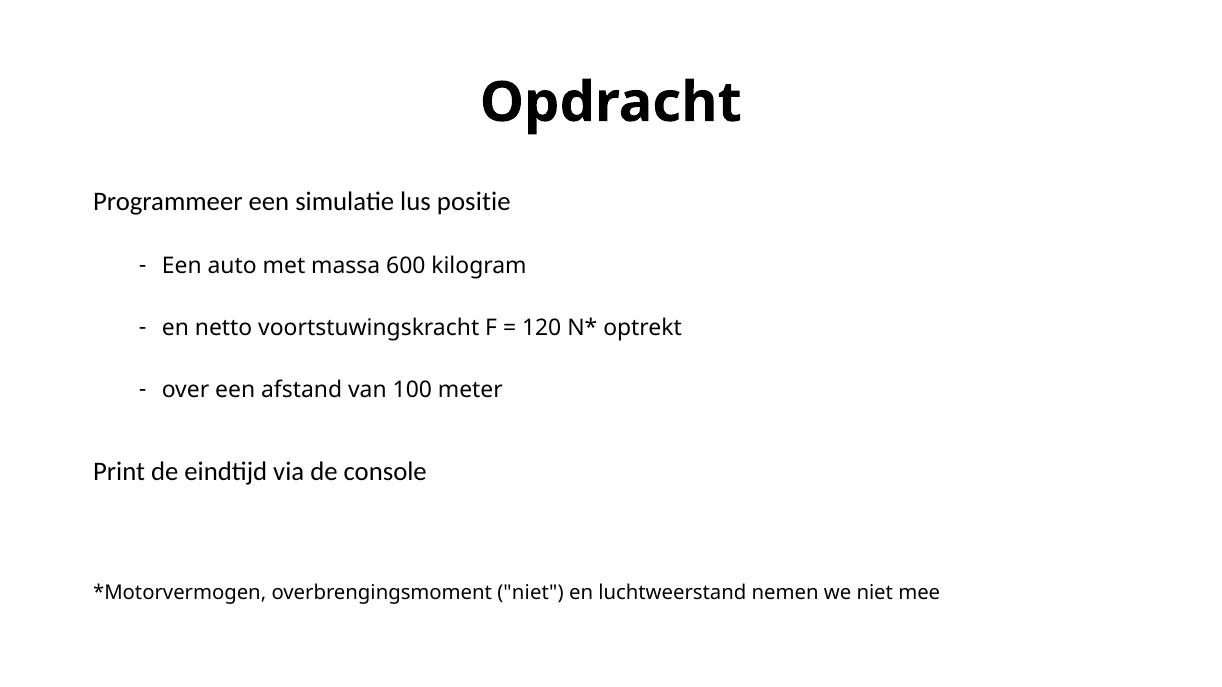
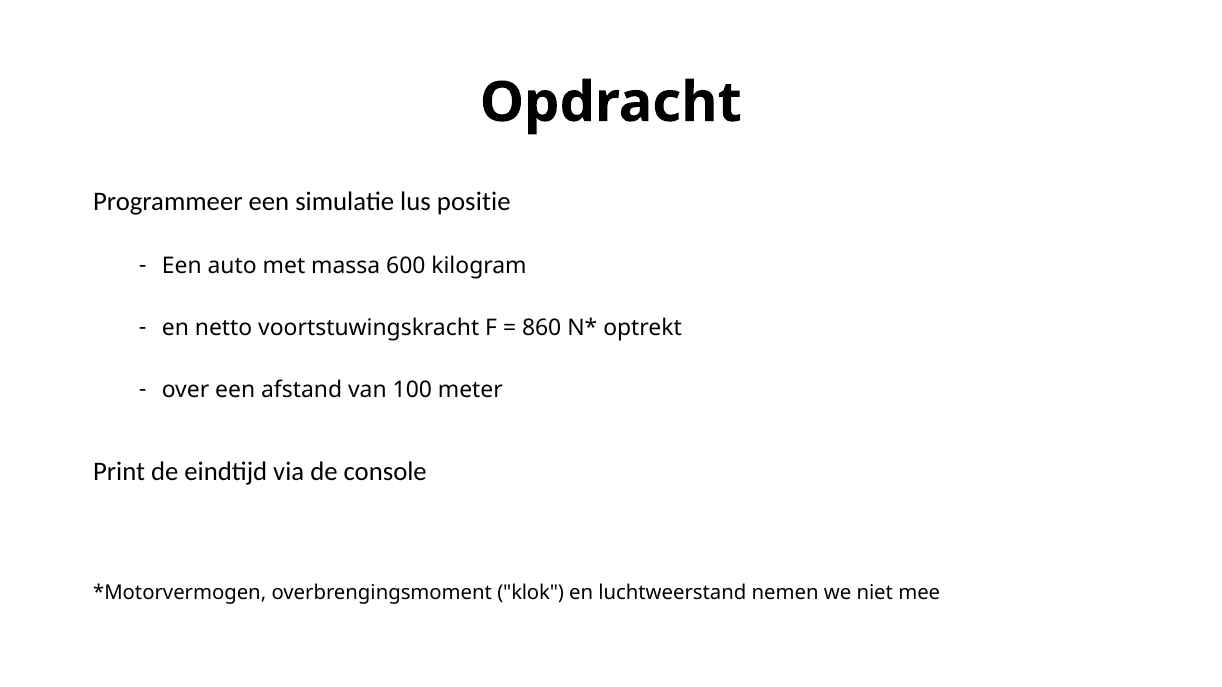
120: 120 -> 860 (542, 328)
overbrengingsmoment niet: niet -> klok (531, 593)
